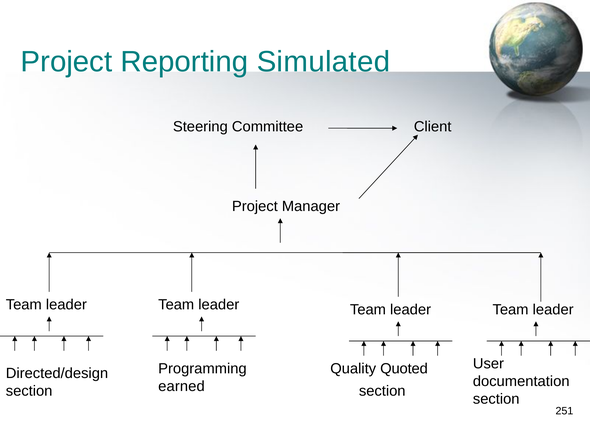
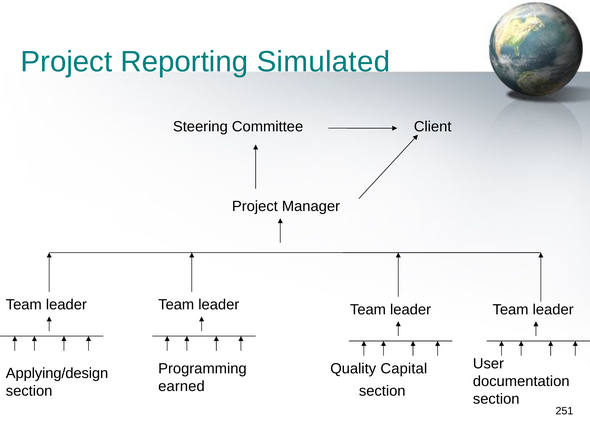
Quoted: Quoted -> Capital (404, 369)
Directed/design: Directed/design -> Applying/design (57, 374)
